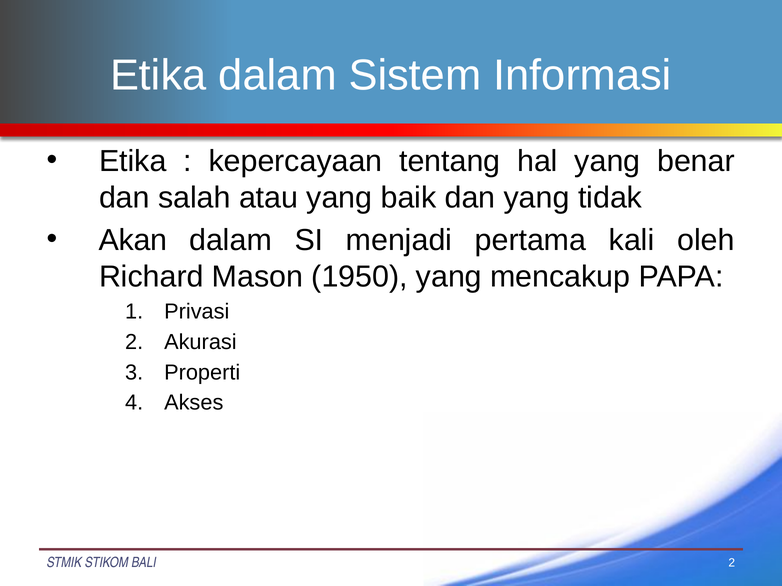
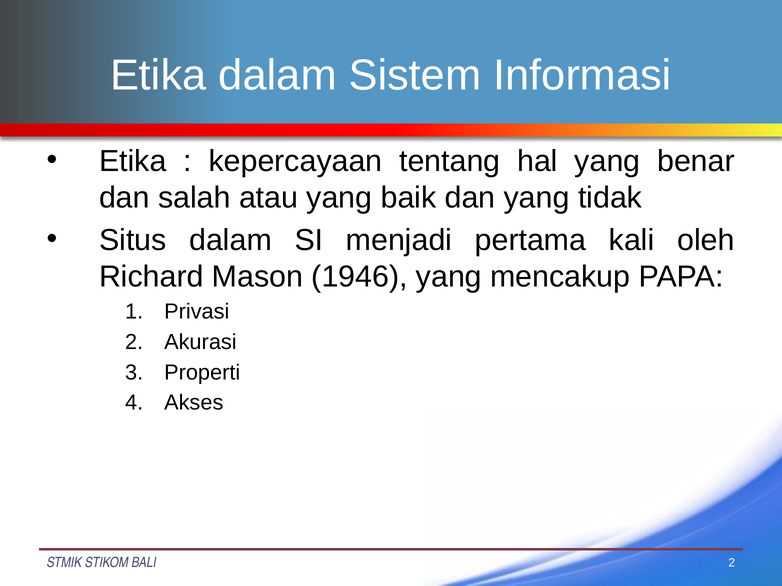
Akan: Akan -> Situs (133, 240)
1950: 1950 -> 1946 (360, 277)
